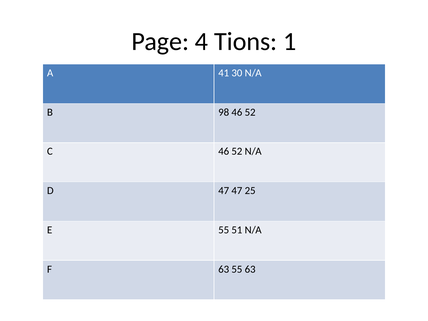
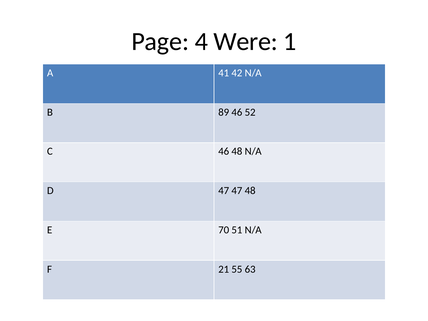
Tions: Tions -> Were (246, 41)
30: 30 -> 42 (237, 73)
98: 98 -> 89 (224, 112)
C 46 52: 52 -> 48 (237, 151)
47 25: 25 -> 48 (250, 191)
E 55: 55 -> 70 (224, 230)
F 63: 63 -> 21 (224, 269)
